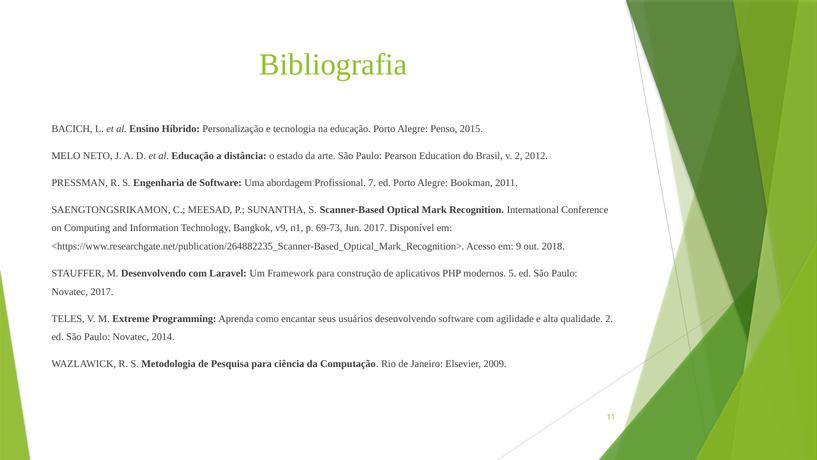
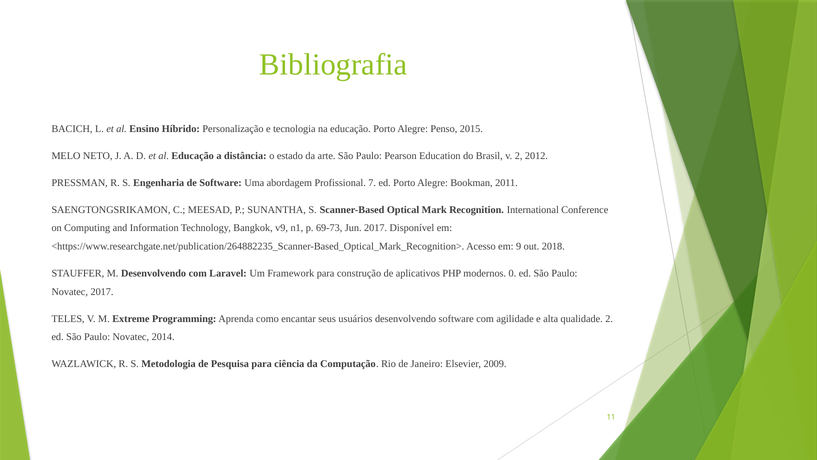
5: 5 -> 0 (512, 273)
